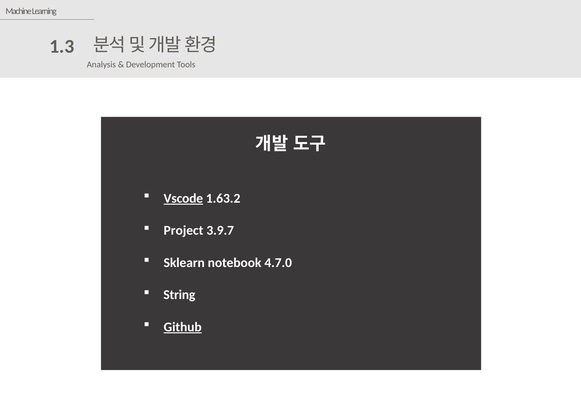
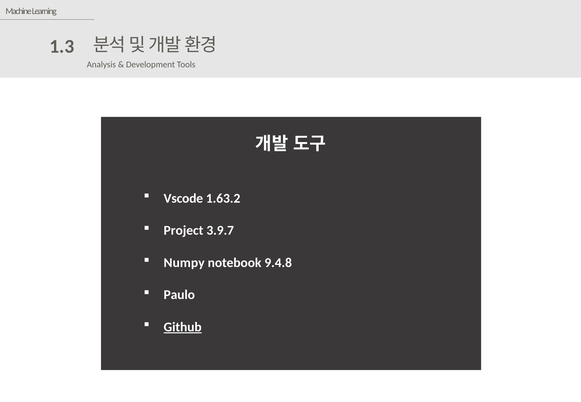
Vscode underline: present -> none (183, 199)
Sklearn: Sklearn -> Numpy (184, 263)
4.7.0: 4.7.0 -> 9.4.8 (278, 263)
String: String -> Paulo (179, 295)
